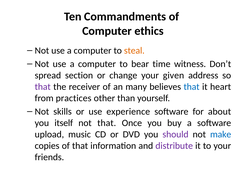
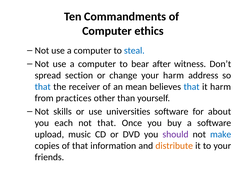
steal colour: orange -> blue (134, 51)
time: time -> after (162, 64)
your given: given -> harm (174, 76)
that colour: purple -> blue (43, 87)
many: many -> mean (136, 87)
it heart: heart -> harm (221, 87)
experience: experience -> universities (128, 112)
itself: itself -> each (64, 123)
distribute colour: purple -> orange (174, 146)
